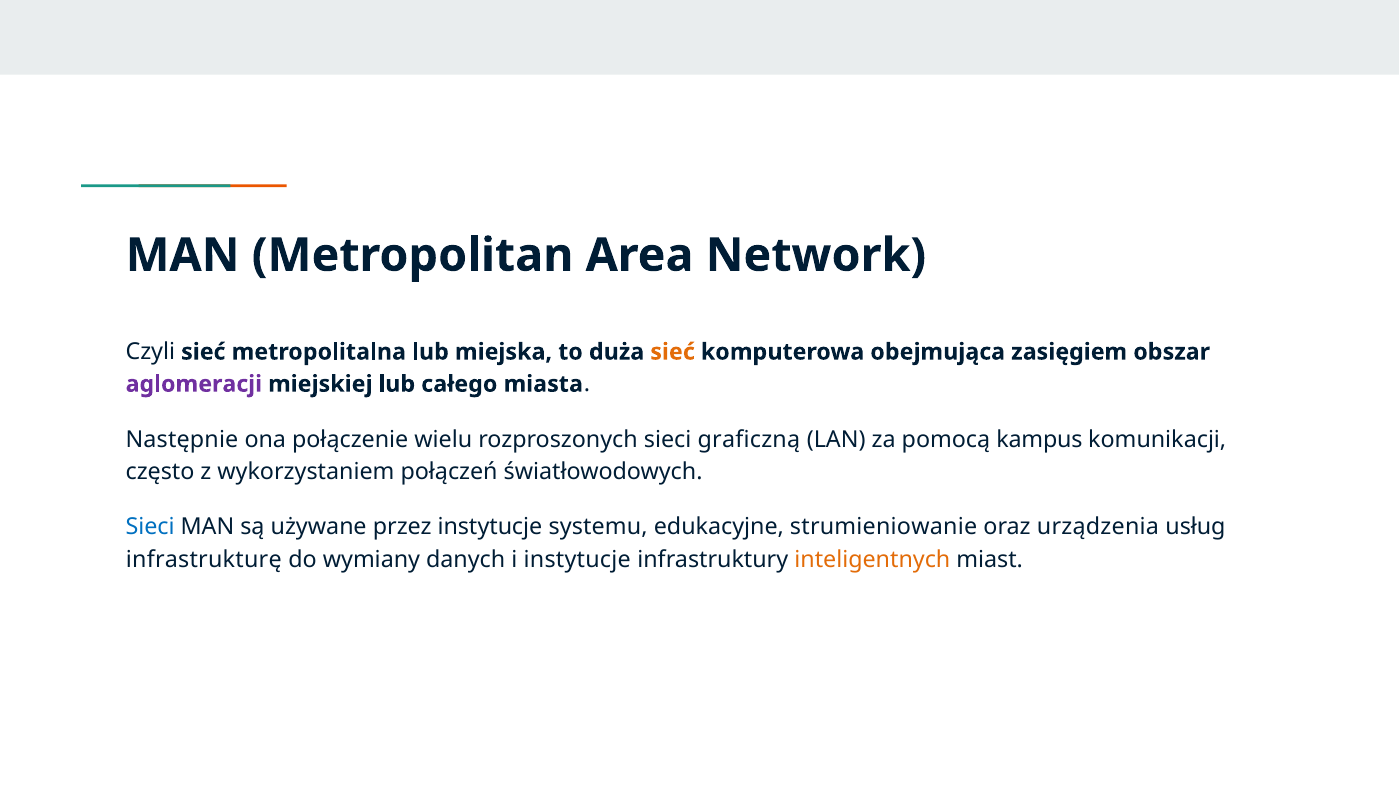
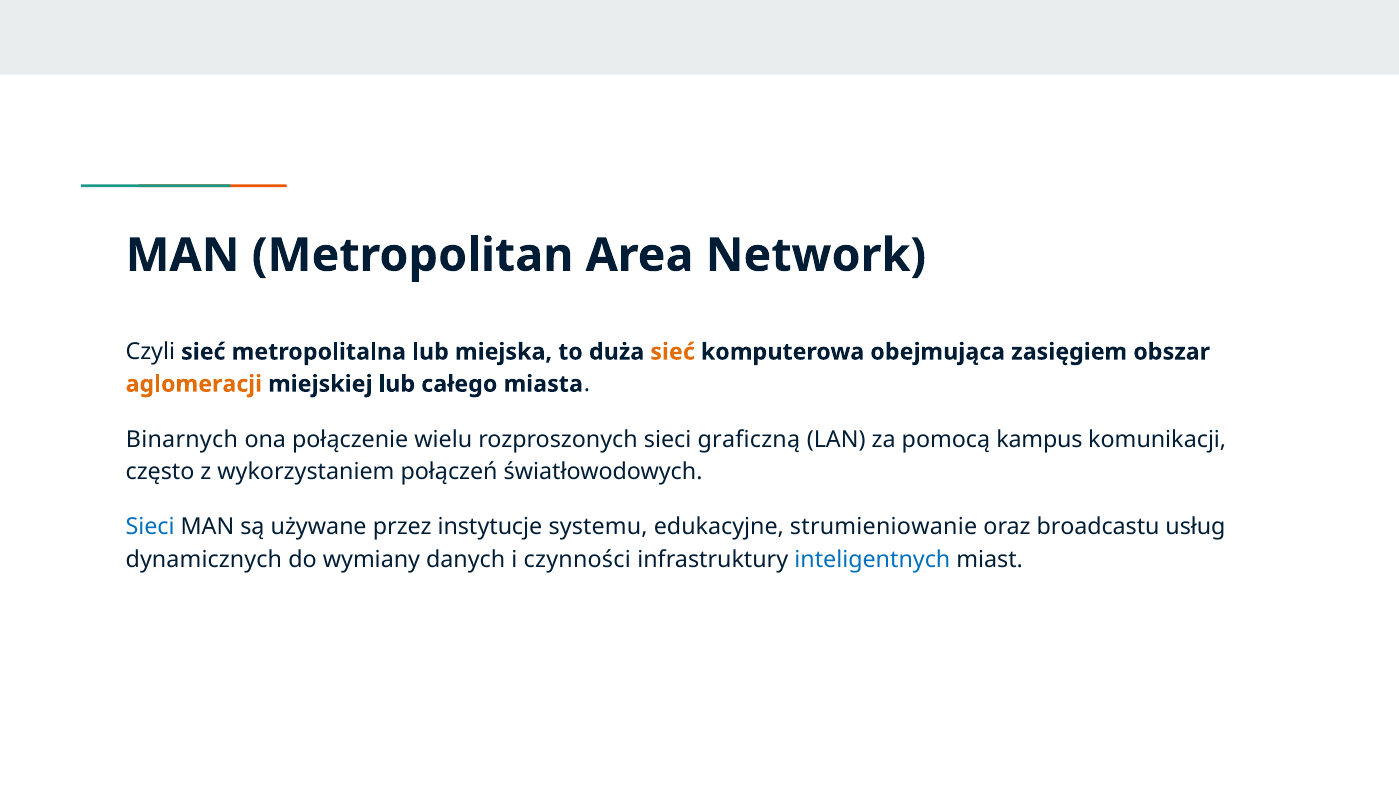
aglomeracji colour: purple -> orange (194, 384)
Następnie: Następnie -> Binarnych (182, 439)
urządzenia: urządzenia -> broadcastu (1098, 527)
infrastrukturę: infrastrukturę -> dynamicznych (204, 559)
i instytucje: instytucje -> czynności (577, 559)
inteligentnych colour: orange -> blue (872, 559)
